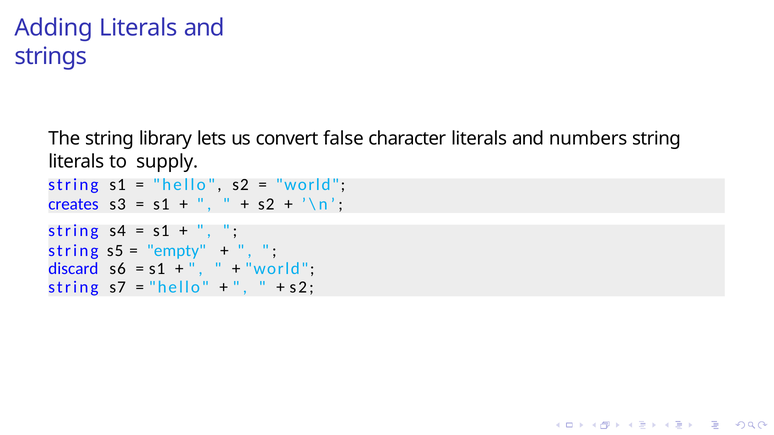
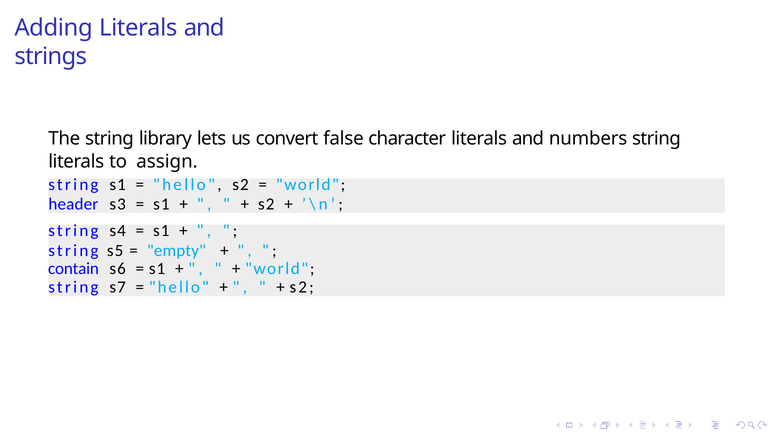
supply: supply -> assign (167, 162)
creates: creates -> header (73, 204)
discard: discard -> contain (73, 269)
